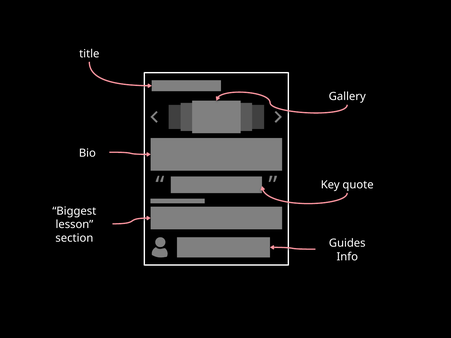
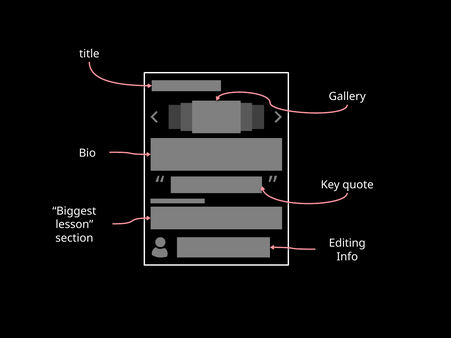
Guides: Guides -> Editing (347, 243)
